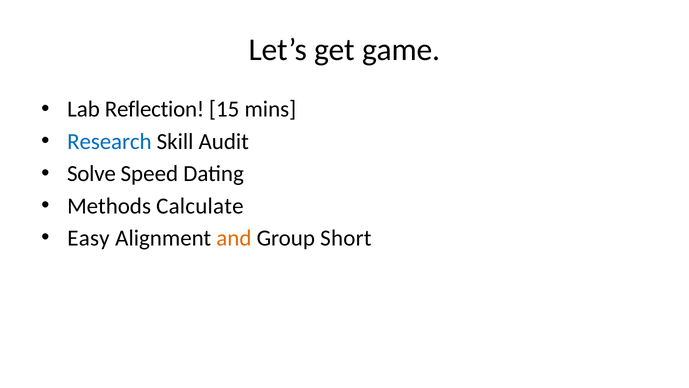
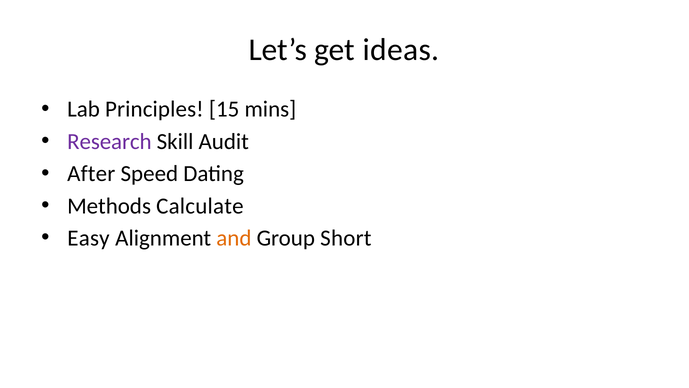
game: game -> ideas (401, 50)
Reflection: Reflection -> Principles (154, 109)
Research colour: blue -> purple (109, 141)
Solve: Solve -> After (91, 174)
